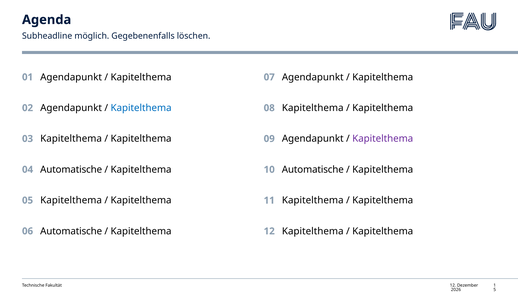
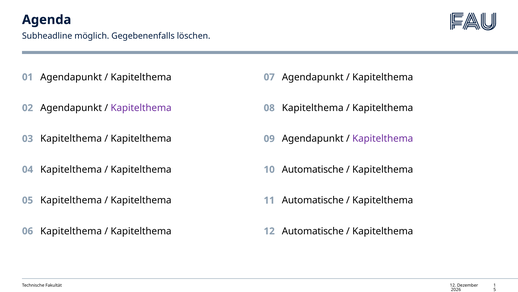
Kapitelthema colour: blue -> purple (141, 108)
Automatische: Automatische -> Kapitelthema (71, 169)
Kapitelthema: Kapitelthema -> Automatische (313, 200)
Automatische: Automatische -> Kapitelthema (71, 231)
Kapitelthema: Kapitelthema -> Automatische (313, 231)
